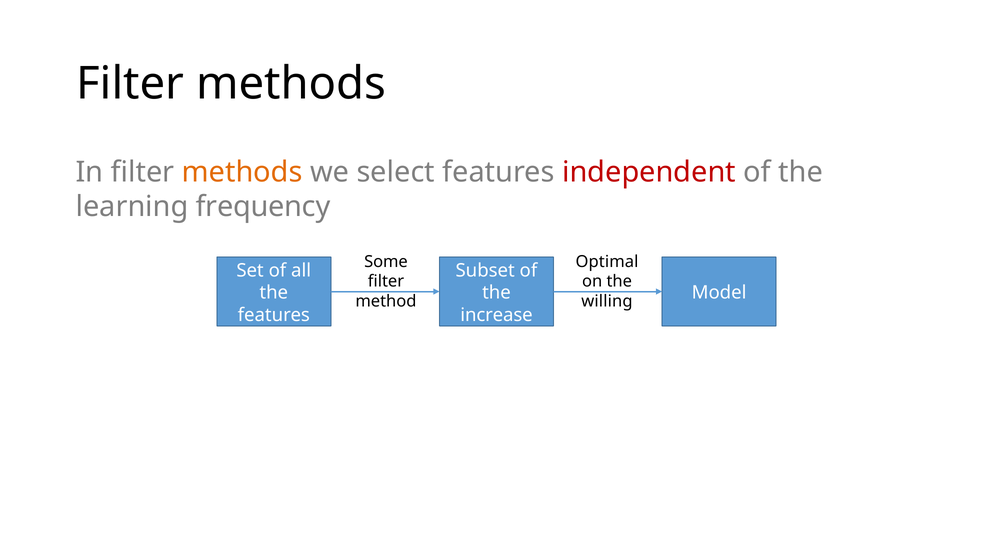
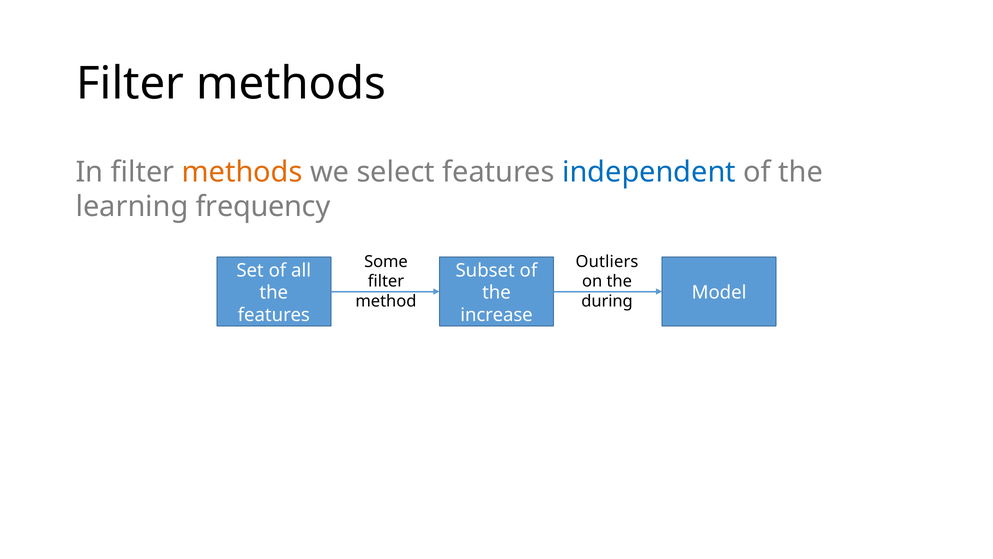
independent colour: red -> blue (649, 172)
Optimal: Optimal -> Outliers (607, 261)
willing: willing -> during (607, 301)
